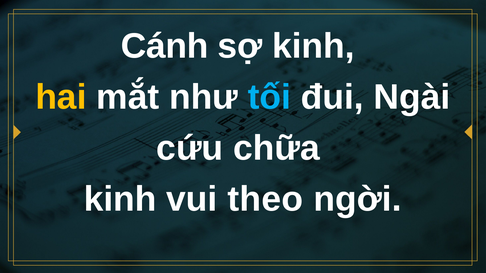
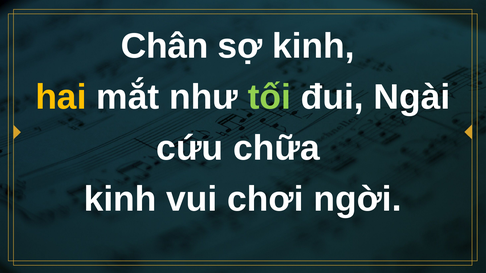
Cánh: Cánh -> Chân (165, 46)
tối colour: light blue -> light green (269, 97)
theo: theo -> chơi (265, 199)
